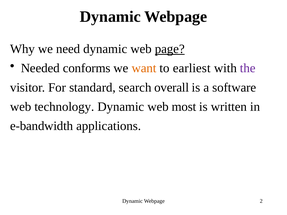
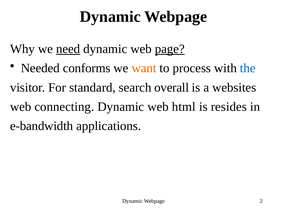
need underline: none -> present (68, 49)
earliest: earliest -> process (192, 68)
the colour: purple -> blue (248, 68)
software: software -> websites (234, 88)
technology: technology -> connecting (64, 107)
most: most -> html (184, 107)
written: written -> resides (229, 107)
